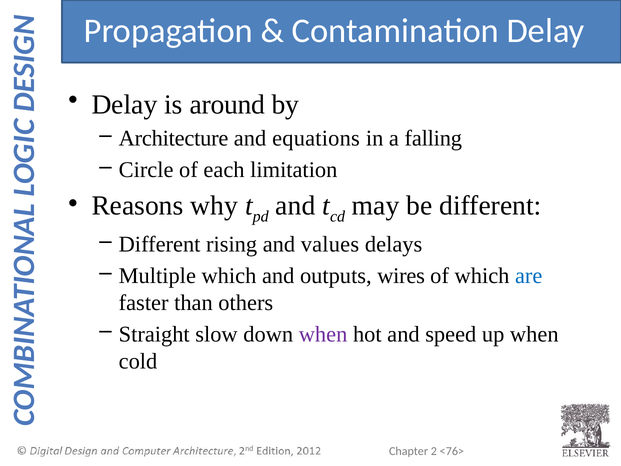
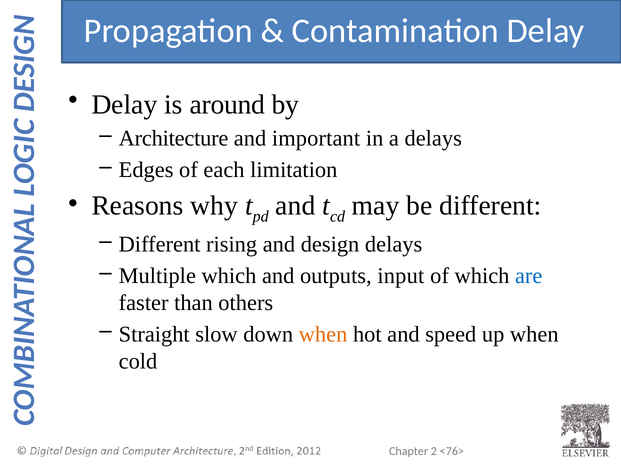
equations: equations -> important (316, 138)
a falling: falling -> delays (433, 138)
Circle: Circle -> Edges (146, 170)
values: values -> design (330, 244)
wires: wires -> input (401, 276)
when colour: purple -> orange (323, 334)
